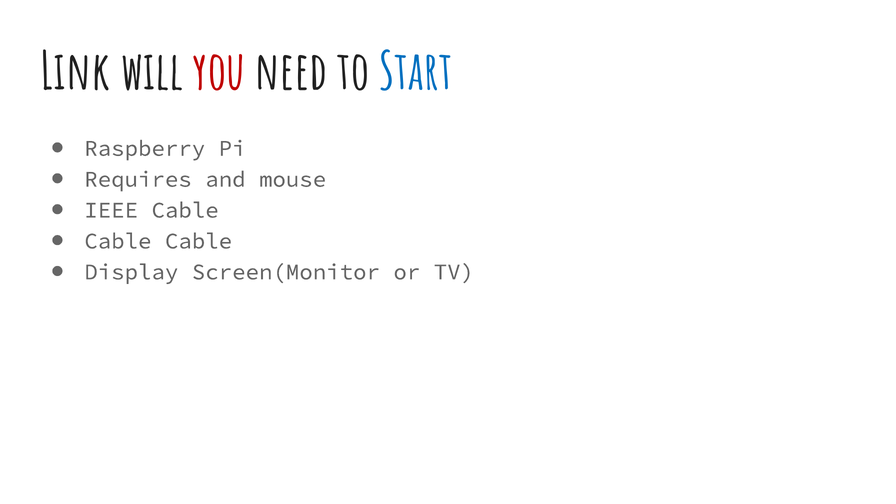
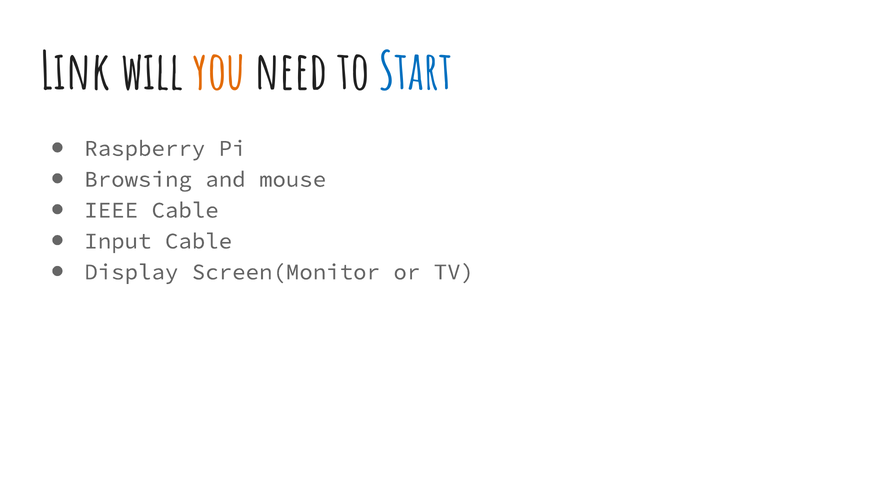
you colour: red -> orange (219, 73)
Requires: Requires -> Browsing (138, 179)
Cable: Cable -> Input (118, 241)
